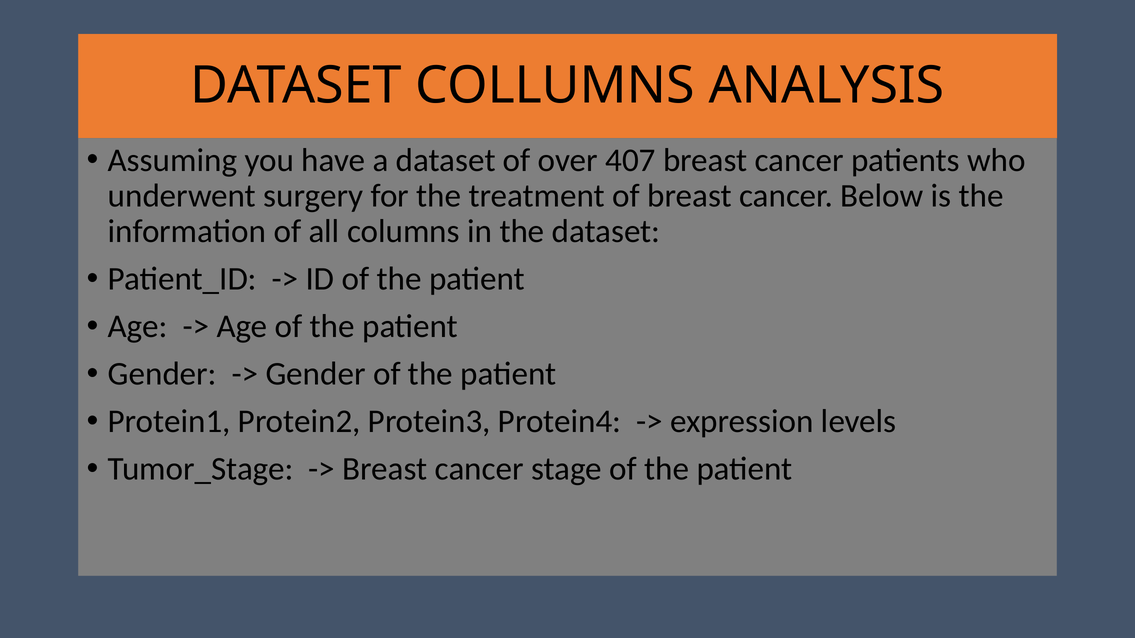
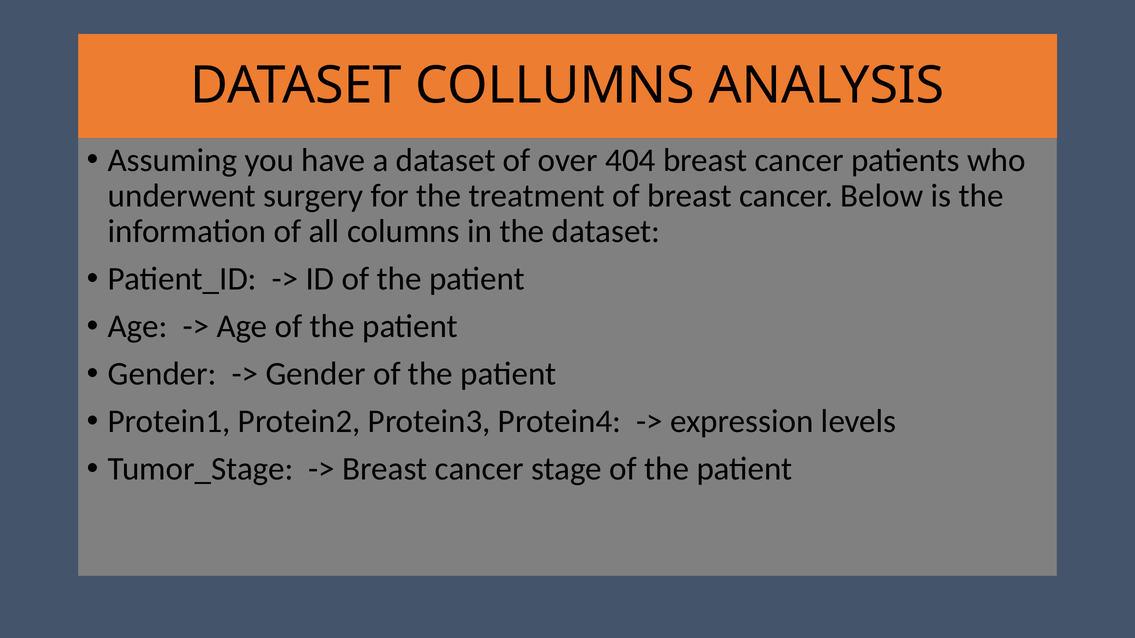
407: 407 -> 404 (630, 160)
